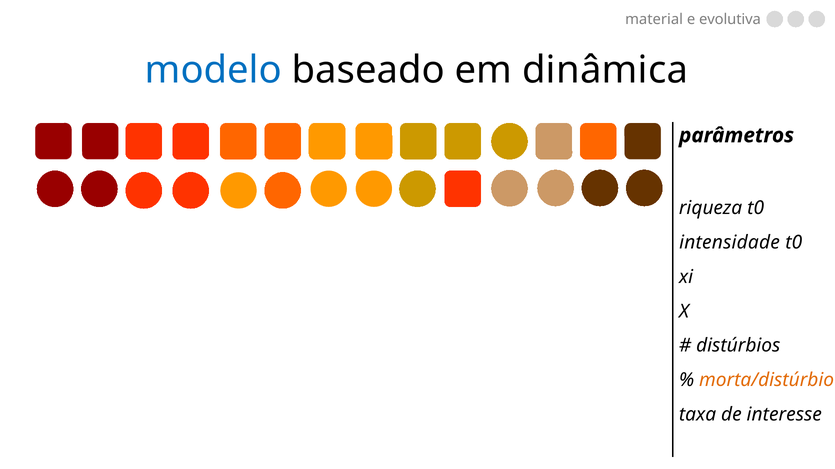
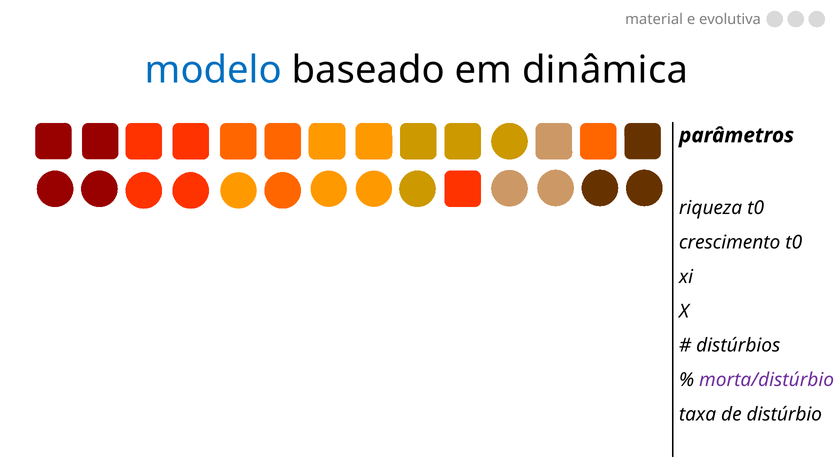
intensidade: intensidade -> crescimento (730, 243)
morta/distúrbio colour: orange -> purple (767, 381)
interesse: interesse -> distúrbio (784, 415)
